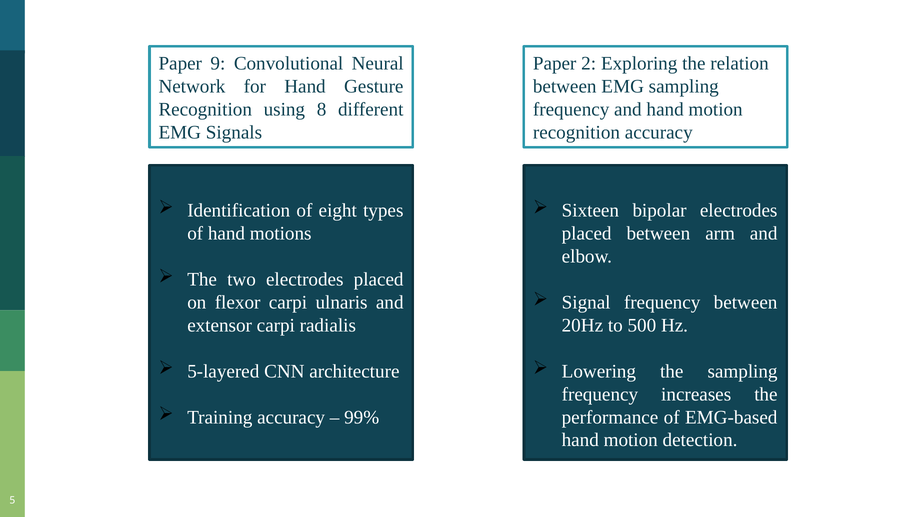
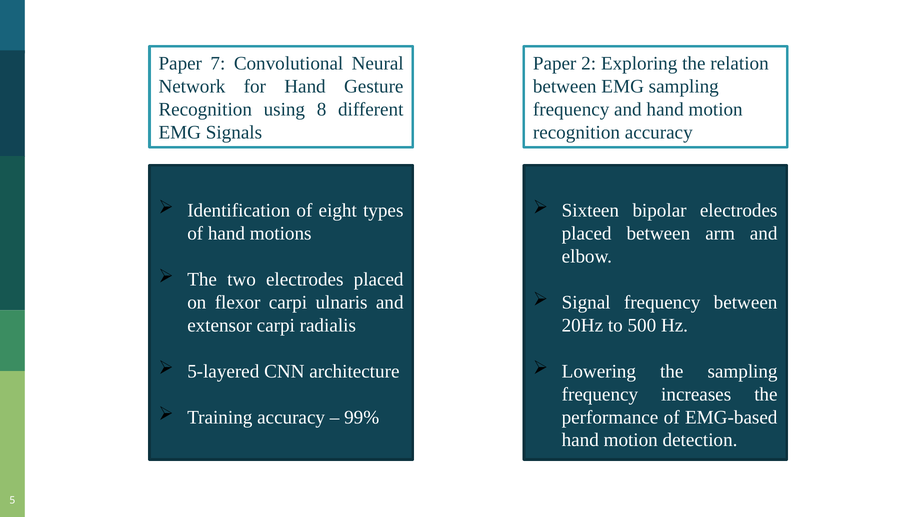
9: 9 -> 7 (218, 64)
